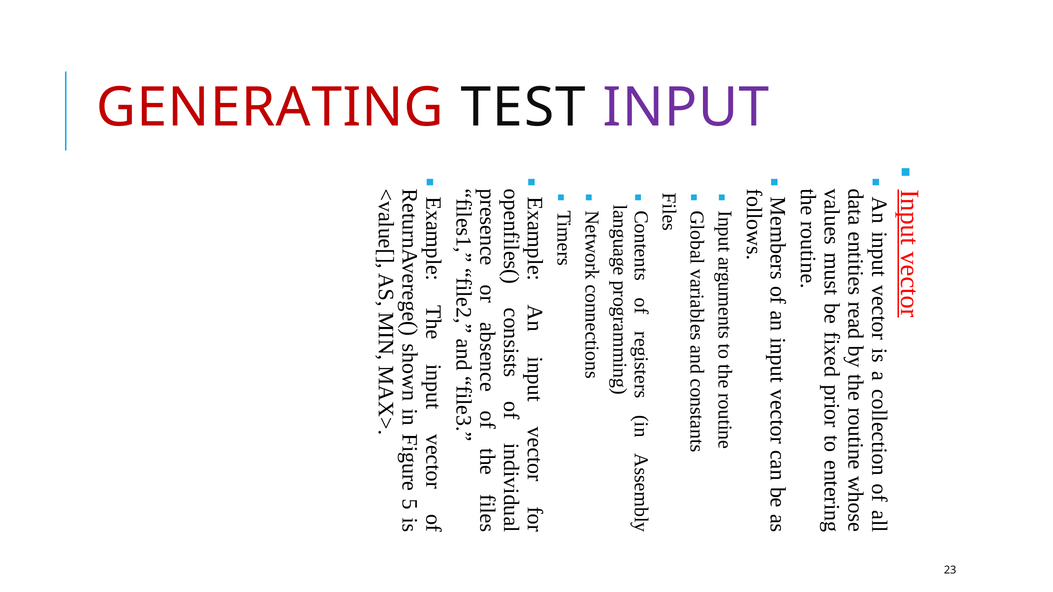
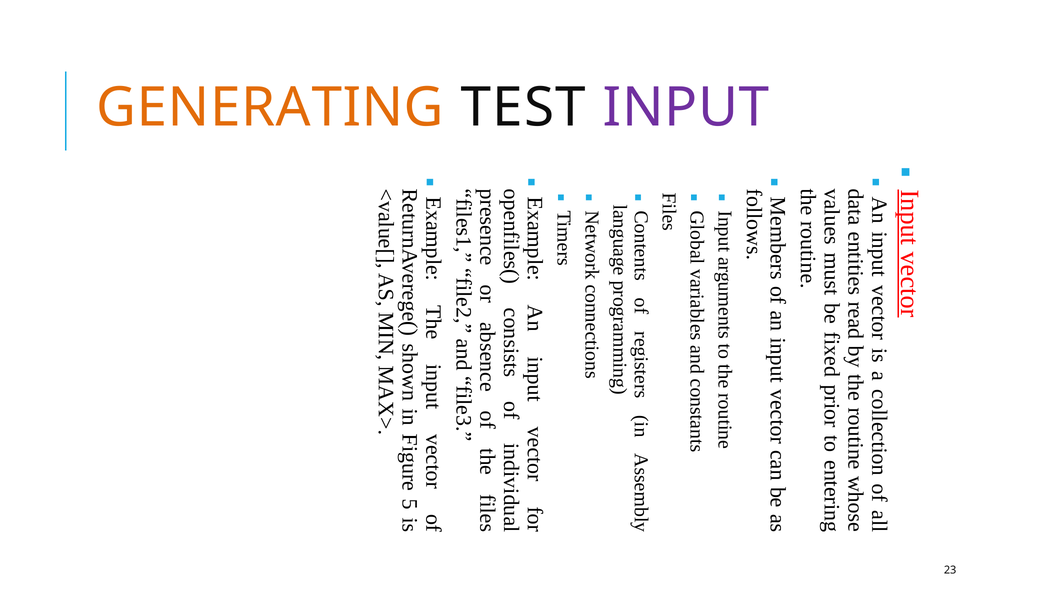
GENERATING colour: red -> orange (270, 108)
